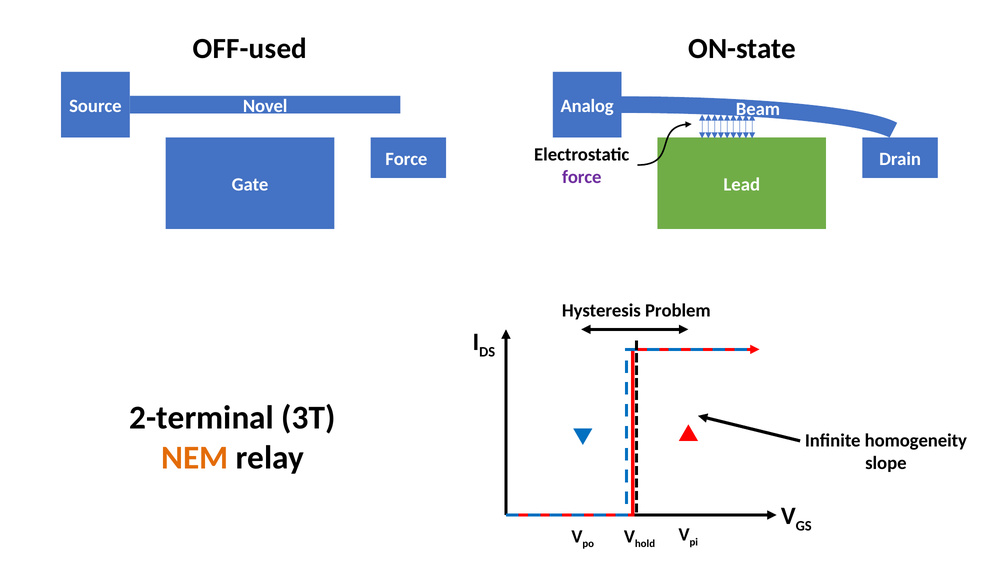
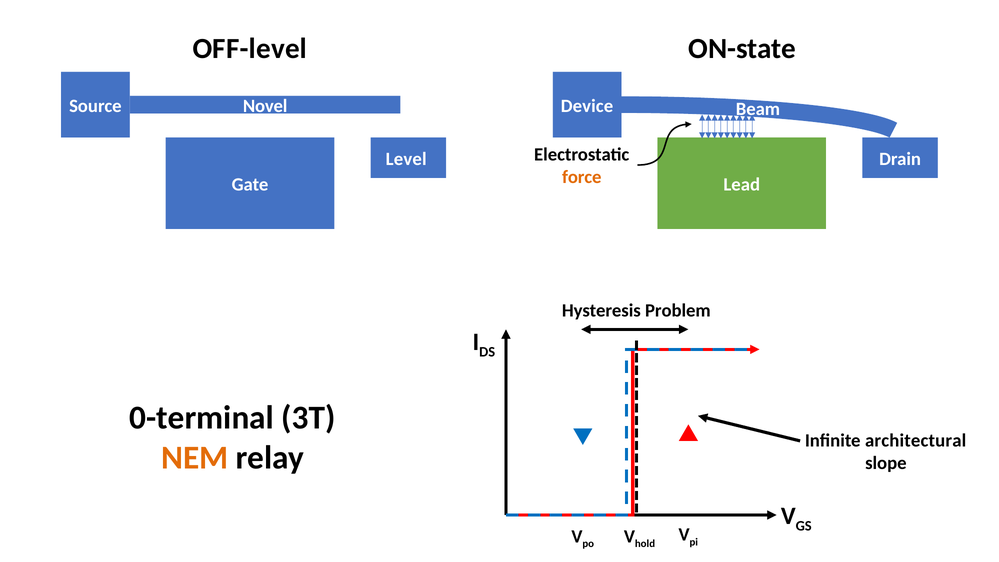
OFF-used: OFF-used -> OFF-level (250, 49)
Analog: Analog -> Device (587, 106)
Force: Force -> Level (406, 159)
force colour: purple -> orange (582, 177)
2-terminal: 2-terminal -> 0-terminal (202, 418)
homogeneity: homogeneity -> architectural (916, 441)
